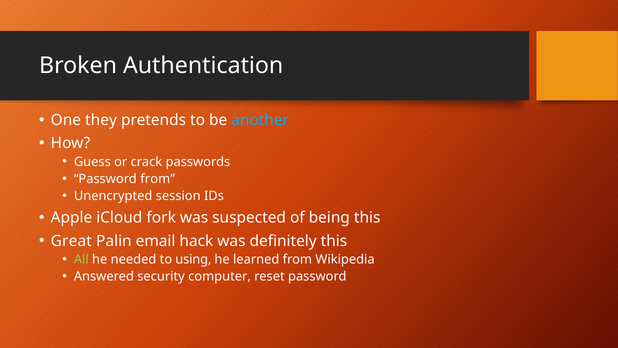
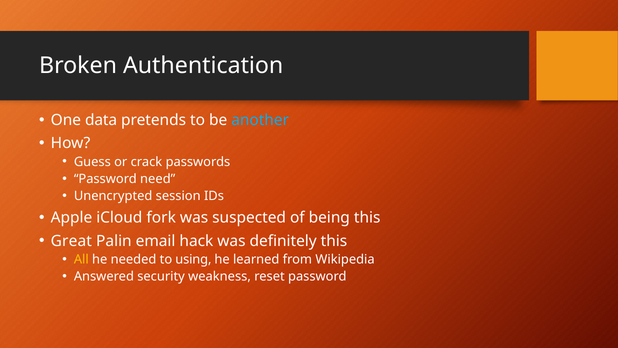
they: they -> data (101, 120)
Password from: from -> need (158, 179)
All colour: light green -> yellow (81, 259)
computer: computer -> weakness (220, 276)
